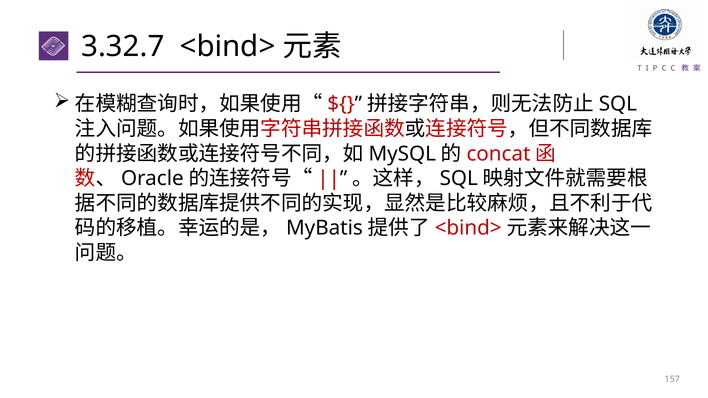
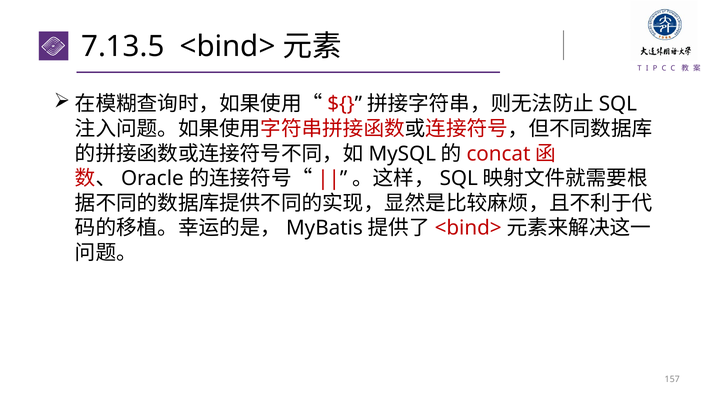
3.32.7: 3.32.7 -> 7.13.5 (123, 47)
